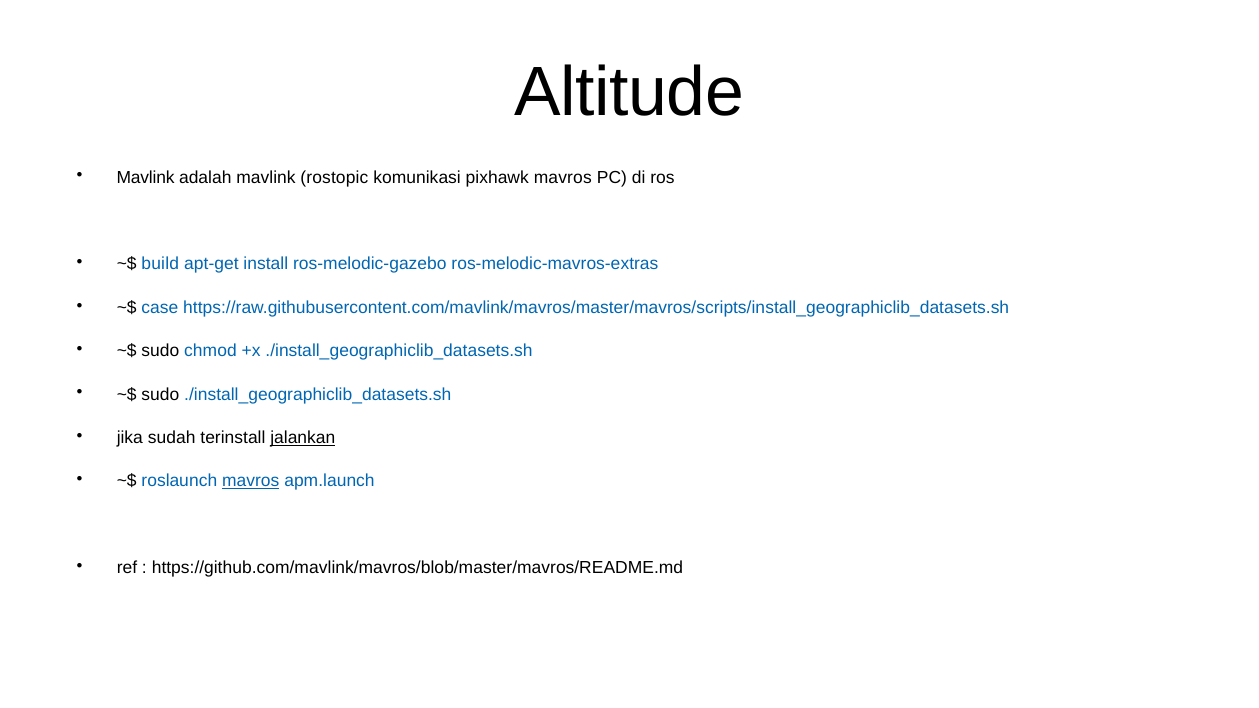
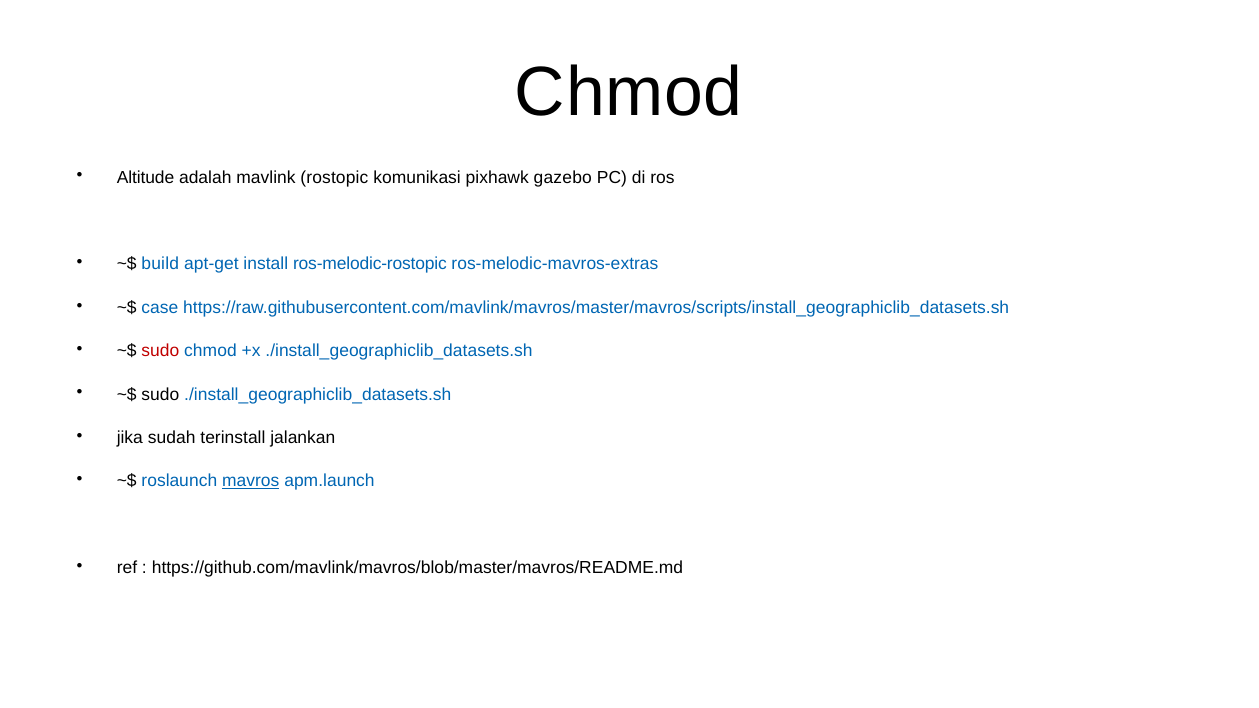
Altitude: Altitude -> Chmod (629, 92)
Mavlink: Mavlink -> Altitude (146, 177)
pixhawk mavros: mavros -> gazebo (563, 177)
ros-melodic-gazebo: ros-melodic-gazebo -> ros-melodic-rostopic (370, 264)
sudo colour: black -> red (160, 351)
jalankan underline: present -> none (303, 438)
